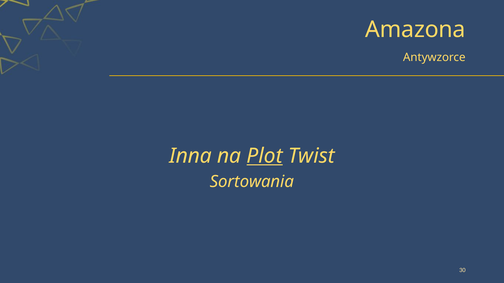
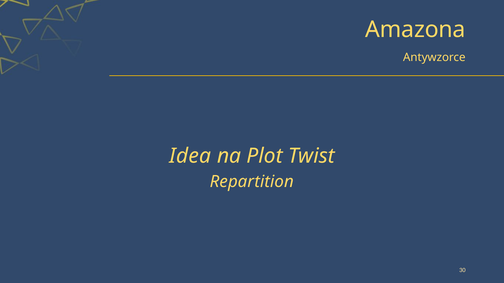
Inna: Inna -> Idea (190, 156)
Plot underline: present -> none (265, 156)
Sortowania: Sortowania -> Repartition (252, 182)
